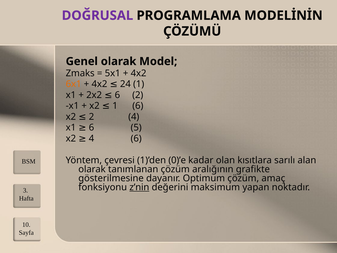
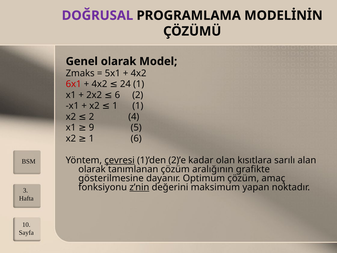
6x1 colour: orange -> red (74, 84)
1 6: 6 -> 1 (138, 106)
x1 6: 6 -> 9 (91, 127)
4: 4 -> 1 (91, 138)
çevresi underline: none -> present (120, 160)
0)’e: 0)’e -> 2)’e (177, 160)
